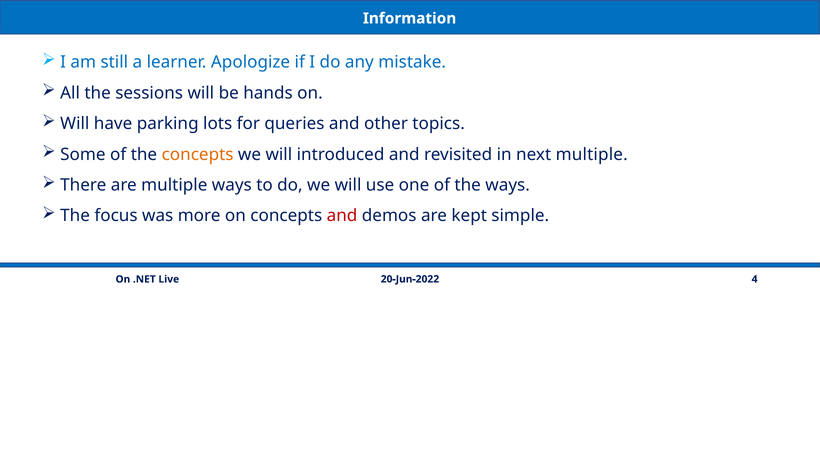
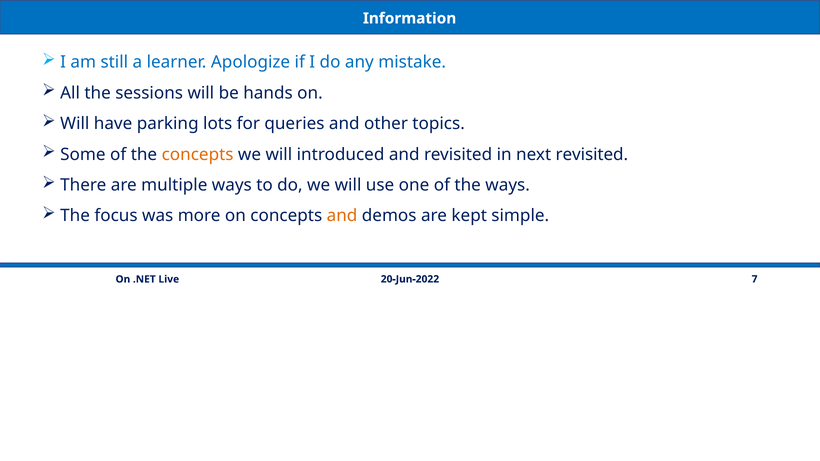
next multiple: multiple -> revisited (592, 154)
and colour: red -> orange (342, 216)
4: 4 -> 7 (755, 279)
